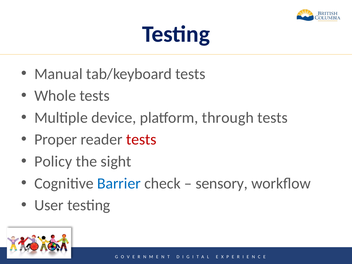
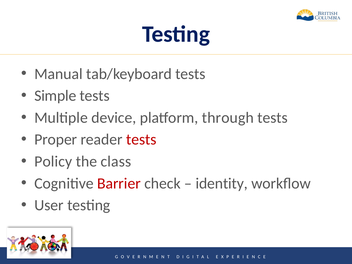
Whole: Whole -> Simple (55, 96)
sight: sight -> class (116, 161)
Barrier colour: blue -> red (119, 183)
sensory: sensory -> identity (222, 183)
